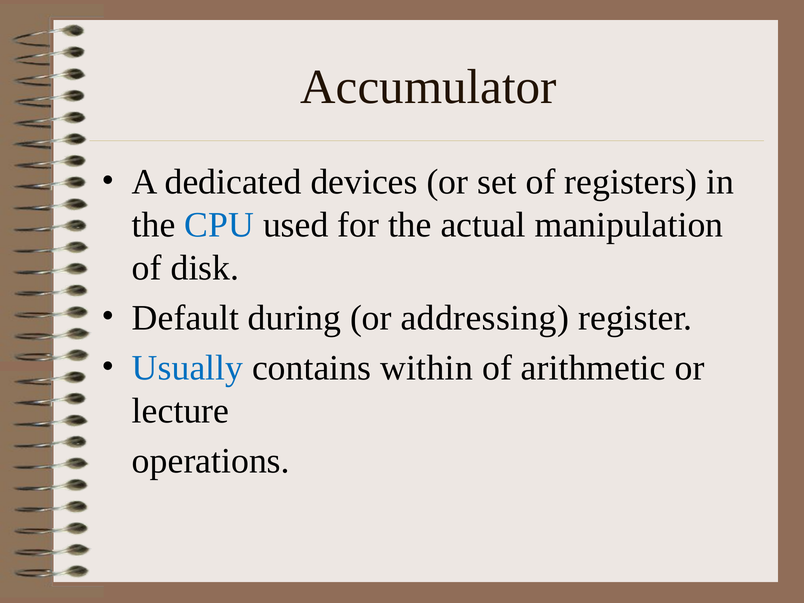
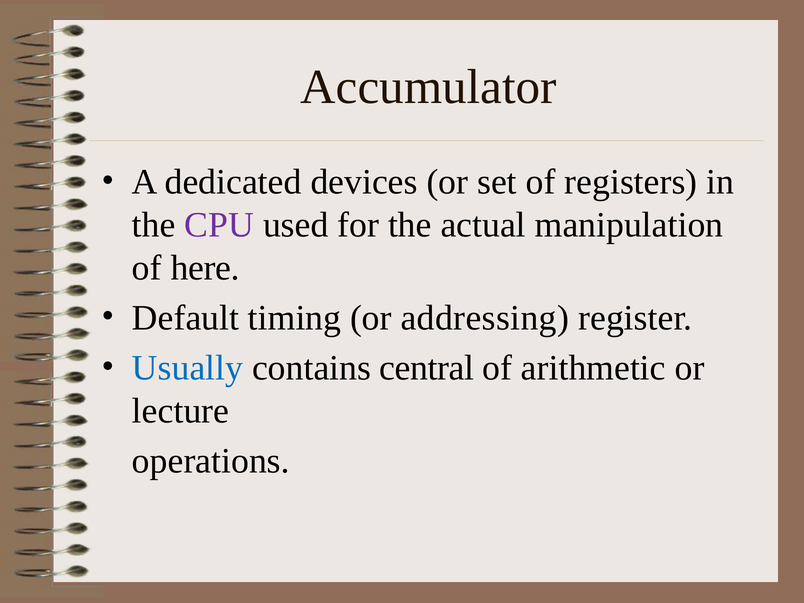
CPU colour: blue -> purple (219, 225)
disk: disk -> here (205, 268)
during: during -> timing (295, 318)
within: within -> central (427, 368)
